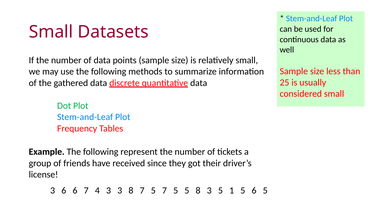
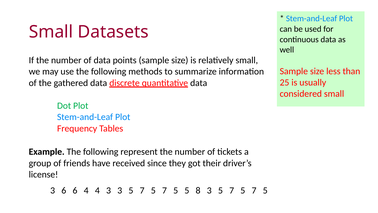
6 7: 7 -> 4 (86, 190)
3 3 8: 8 -> 5 (131, 190)
8 3 5 1: 1 -> 7 (232, 190)
6: 6 -> 7 (254, 190)
